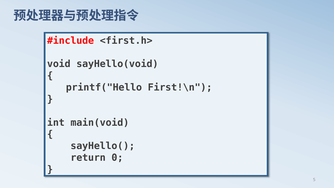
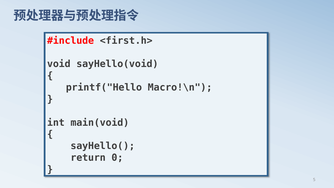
First!\n: First!\n -> Macro!\n (180, 87)
